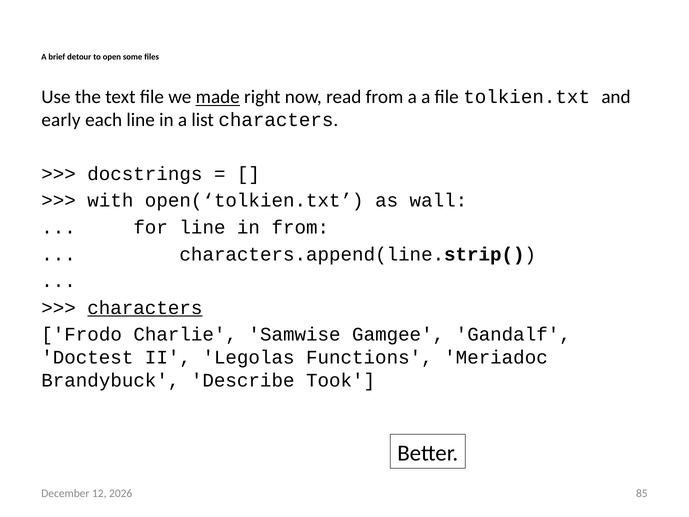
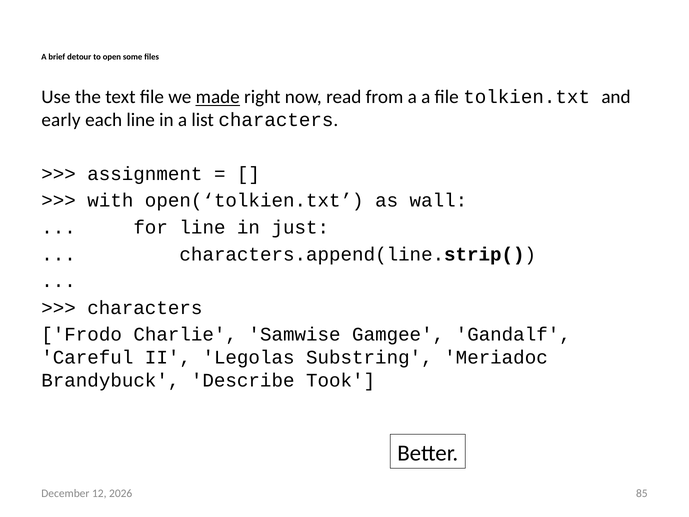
docstrings: docstrings -> assignment (145, 174)
in from: from -> just (300, 227)
characters underline: present -> none (145, 308)
Doctest: Doctest -> Careful (87, 357)
Functions: Functions -> Substring (369, 357)
